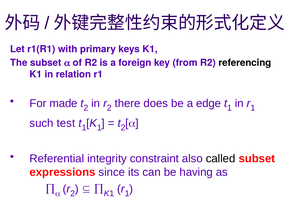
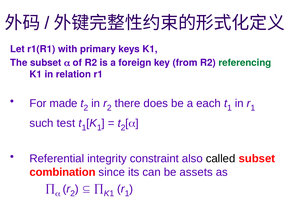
referencing colour: black -> green (245, 63)
edge: edge -> each (209, 103)
expressions: expressions -> combination (63, 172)
having: having -> assets (196, 172)
